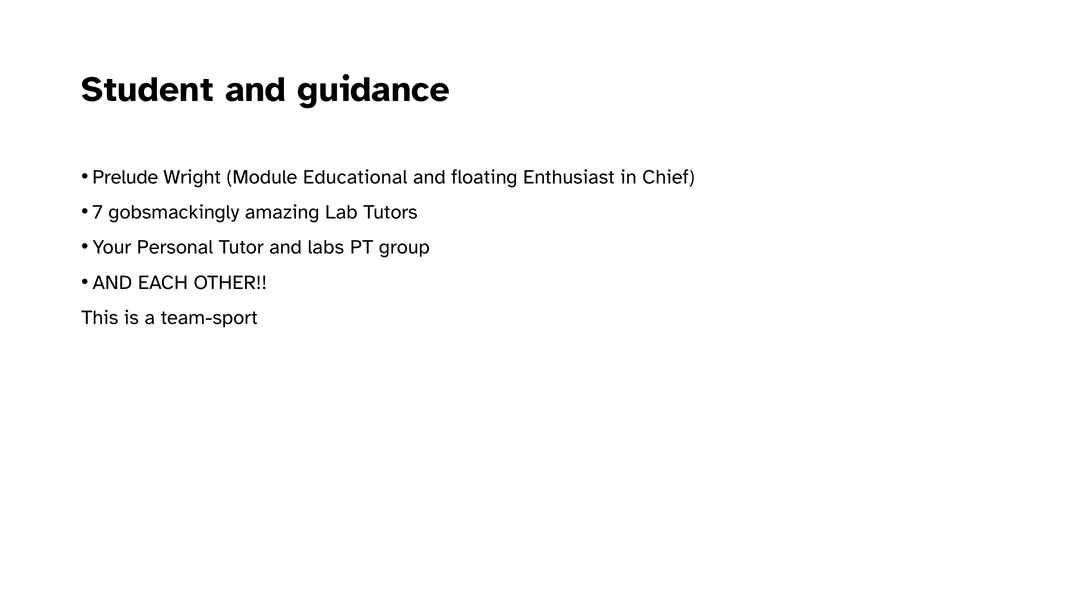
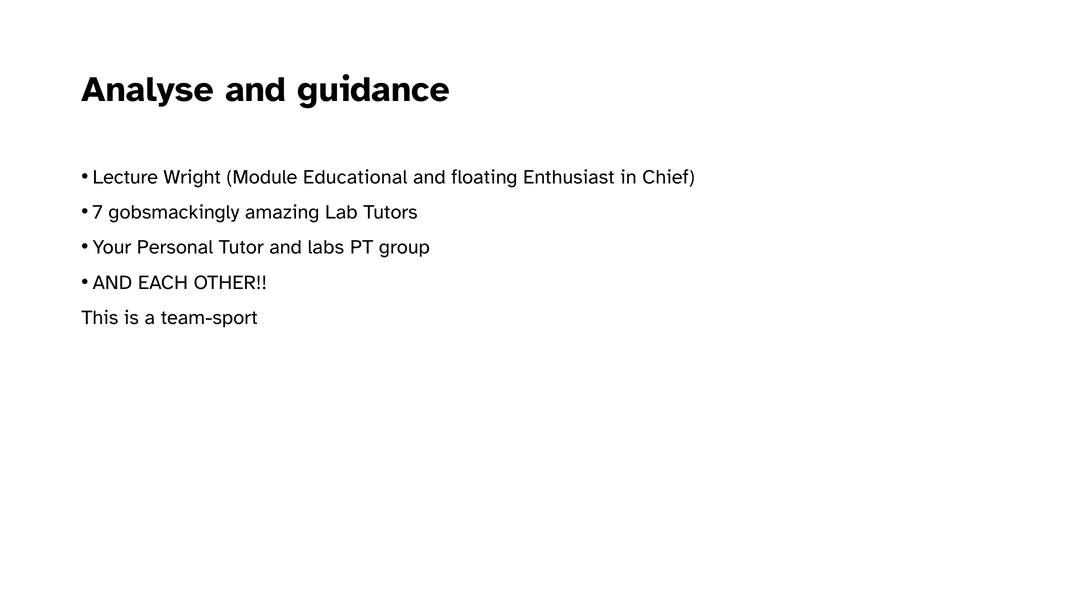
Student: Student -> Analyse (148, 90)
Prelude: Prelude -> Lecture (125, 177)
